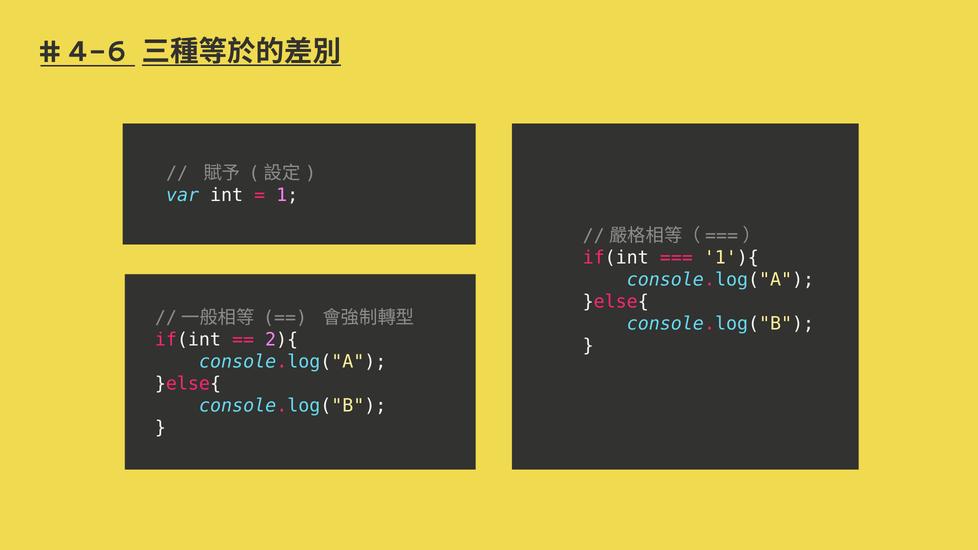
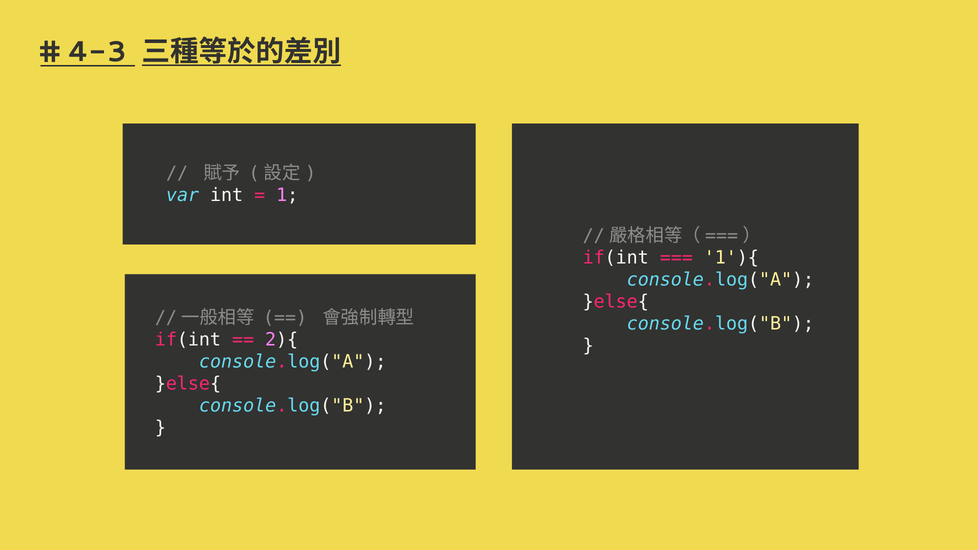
4-6: 4-6 -> 4-3 (97, 52)
